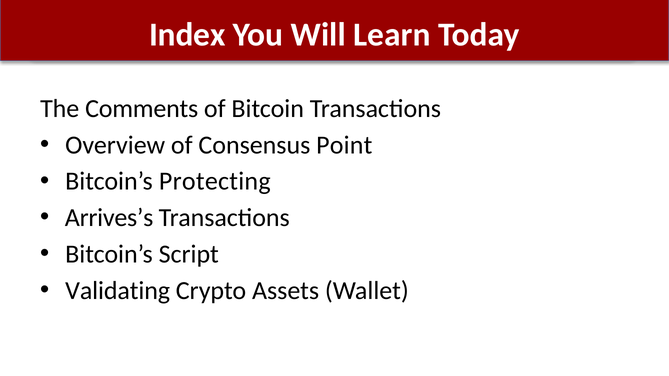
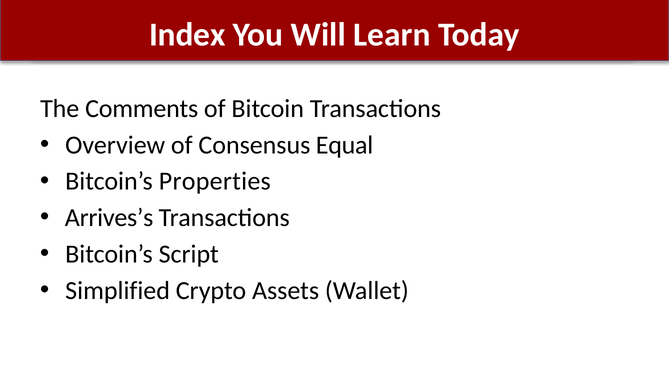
Point: Point -> Equal (345, 145)
Protecting: Protecting -> Properties (215, 181)
Validating: Validating -> Simplified (118, 291)
